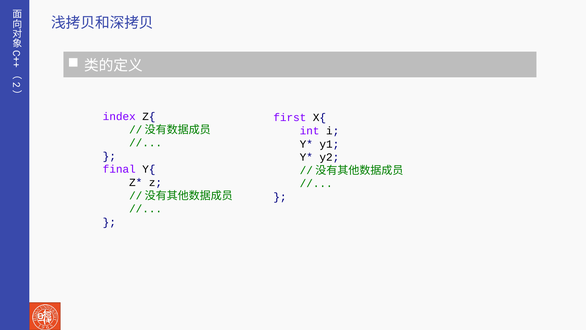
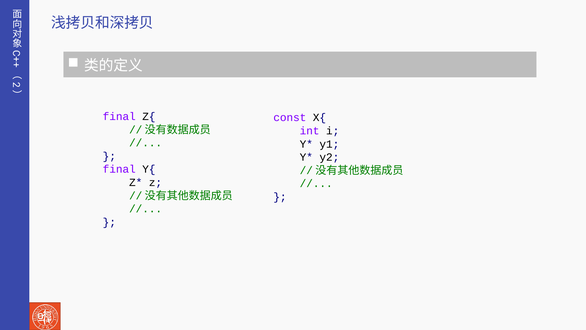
index: index -> final (119, 116)
first: first -> const (290, 118)
